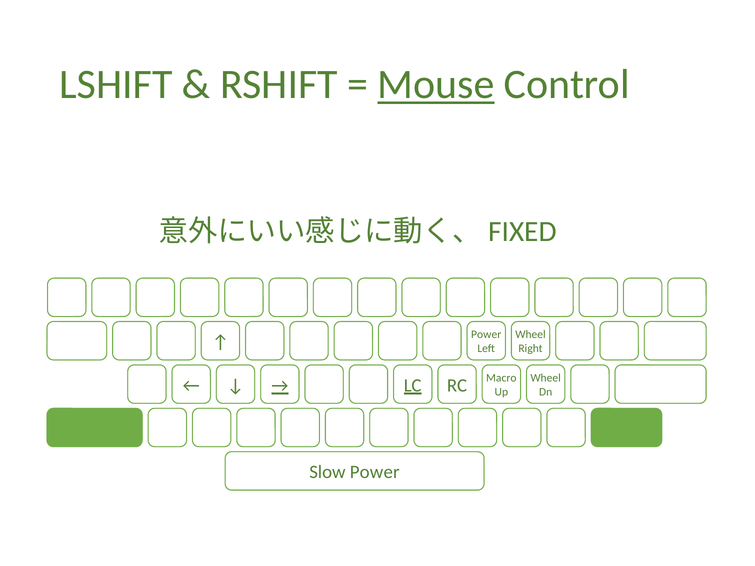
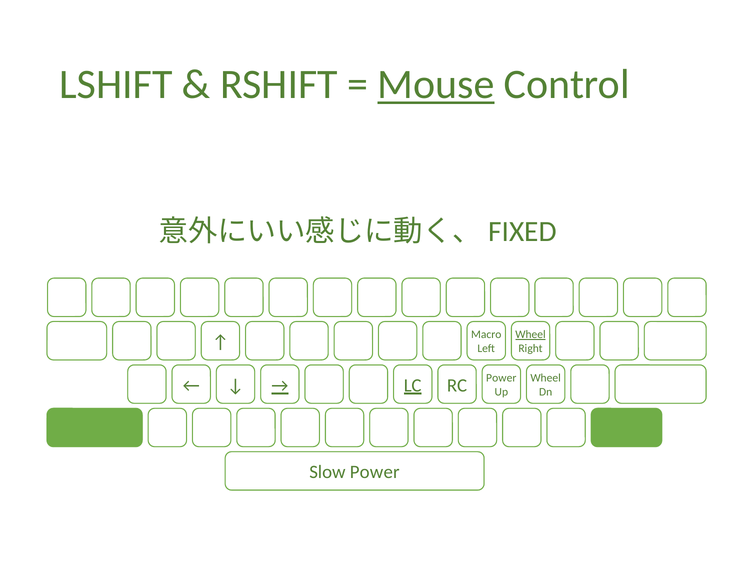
Wheel underline: none -> present (531, 335)
Power: Power -> Macro (486, 335)
RC Macro: Macro -> Power (501, 378)
